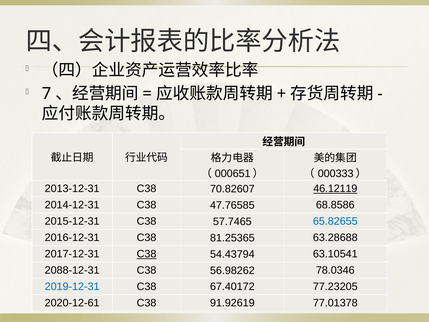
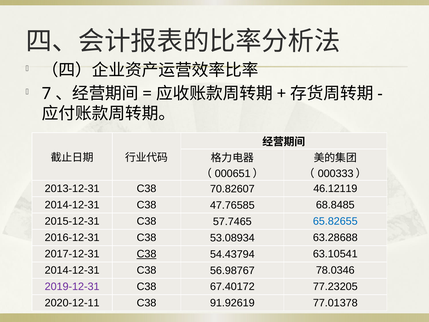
46.12119 underline: present -> none (335, 189)
68.8586: 68.8586 -> 68.8485 (335, 205)
81.25365: 81.25365 -> 53.08934 (232, 238)
2088-12-31: 2088-12-31 -> 2014-12-31 (72, 270)
56.98262: 56.98262 -> 56.98767 (232, 270)
2019-12-31 colour: blue -> purple (72, 286)
2020-12-61: 2020-12-61 -> 2020-12-11 (72, 303)
